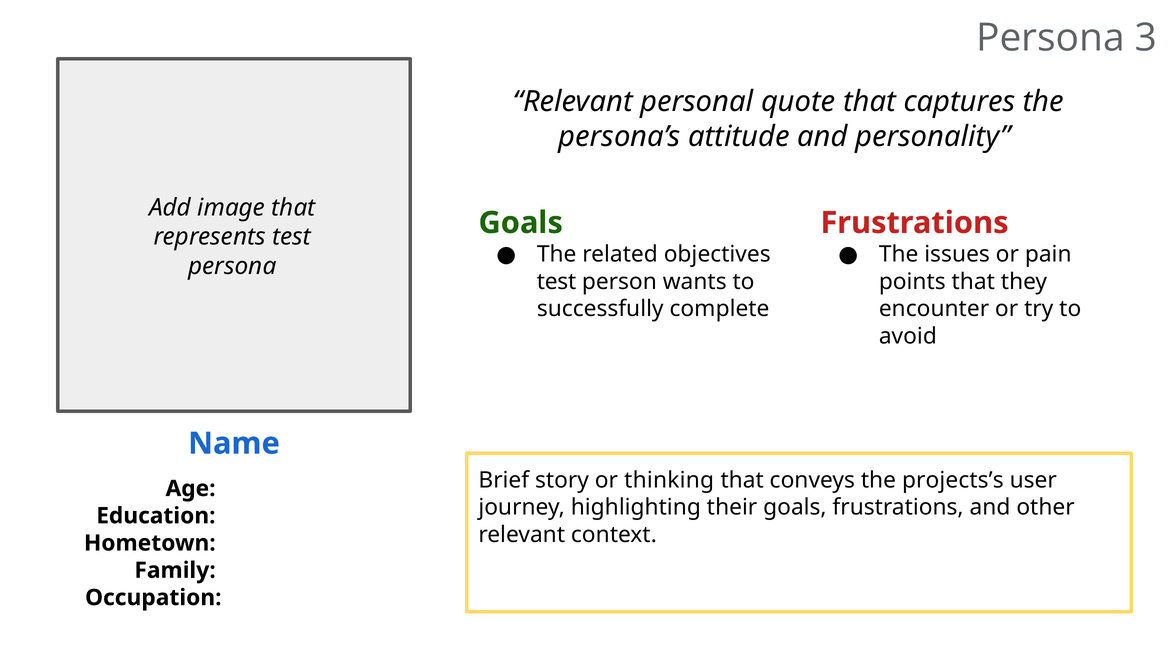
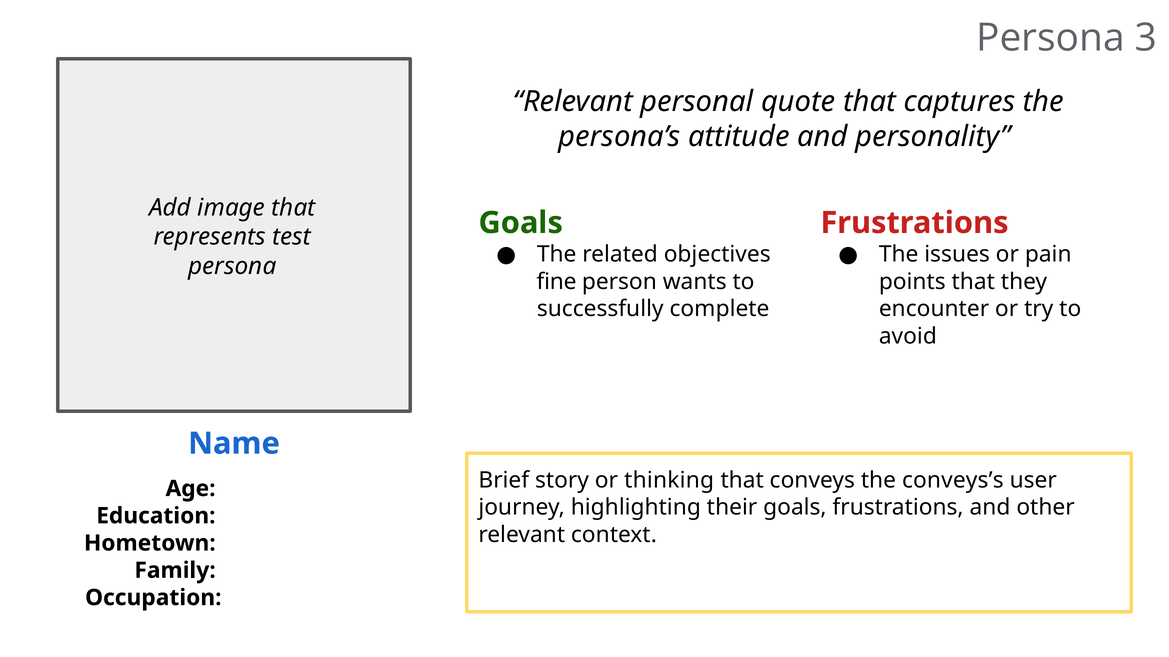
test: test -> fine (557, 282)
projects’s: projects’s -> conveys’s (953, 480)
